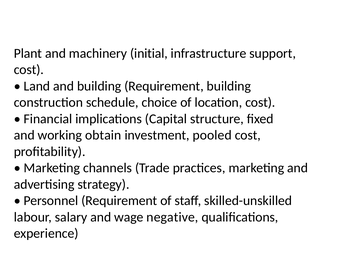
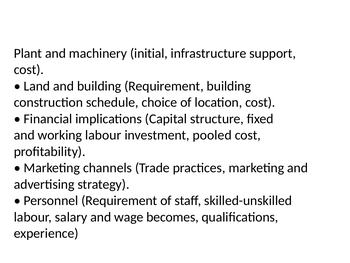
working obtain: obtain -> labour (103, 135)
negative: negative -> becomes (173, 217)
